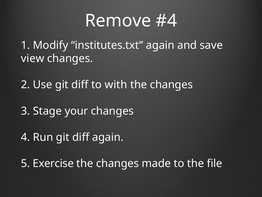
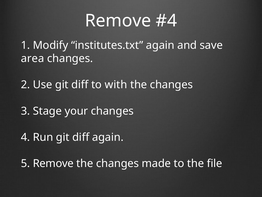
view: view -> area (33, 58)
5 Exercise: Exercise -> Remove (53, 163)
